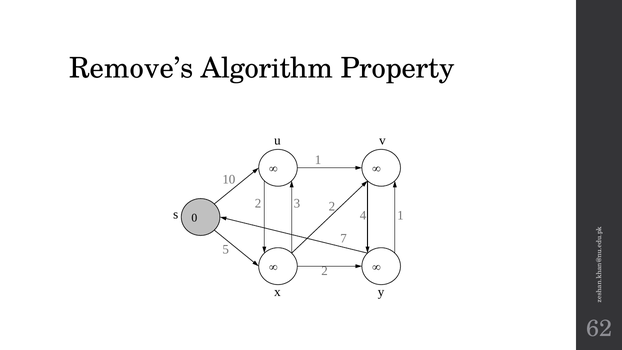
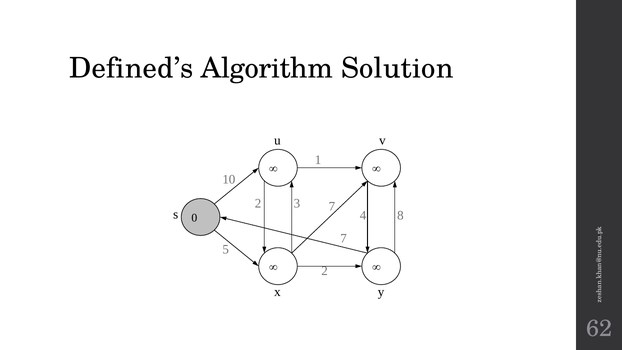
Remove’s: Remove’s -> Defined’s (131, 68)
Property: Property -> Solution (397, 68)
2 2: 2 -> 7 (332, 206)
4 1: 1 -> 8 (400, 216)
